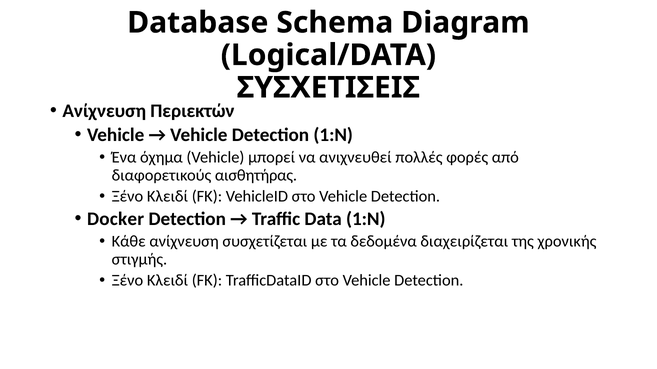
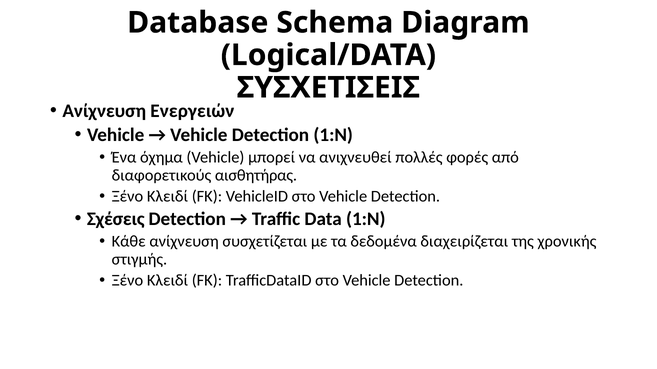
Περιεκτών: Περιεκτών -> Ενεργειών (192, 111)
Docker: Docker -> Σχέσεις (116, 219)
